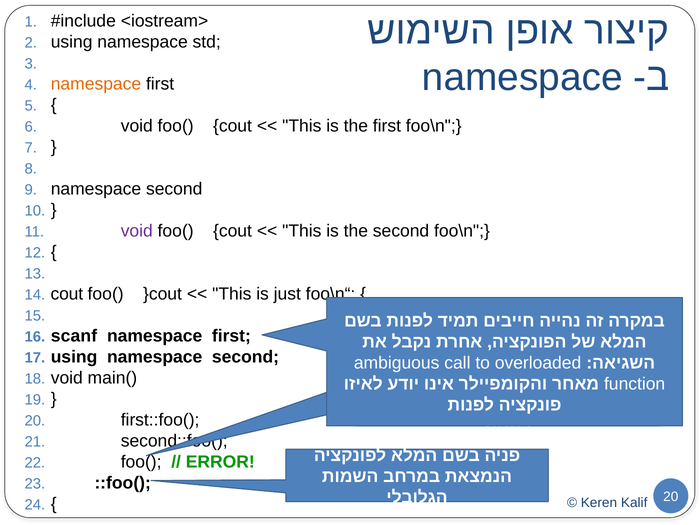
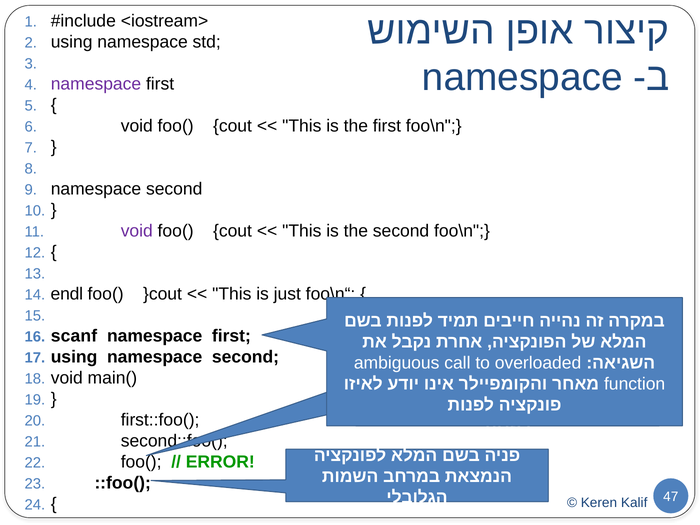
namespace colour: orange -> purple (96, 84)
cout: cout -> endl (67, 294)
Kalif 20: 20 -> 47 (671, 497)
